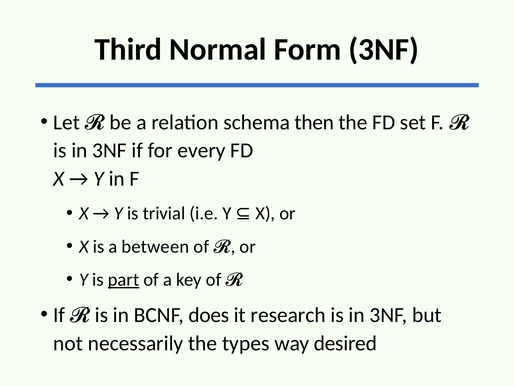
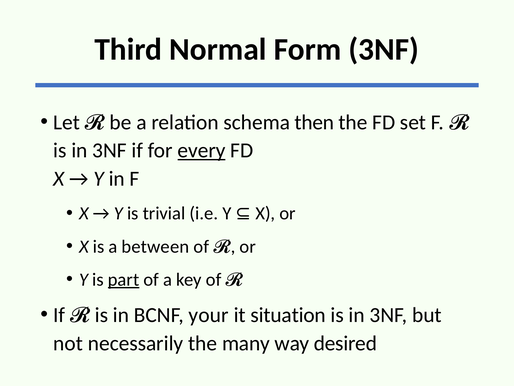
every underline: none -> present (202, 150)
does: does -> your (209, 315)
research: research -> situation (288, 315)
types: types -> many (246, 343)
